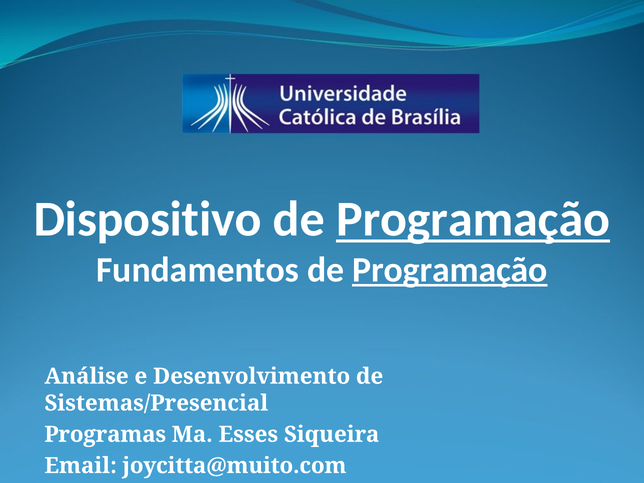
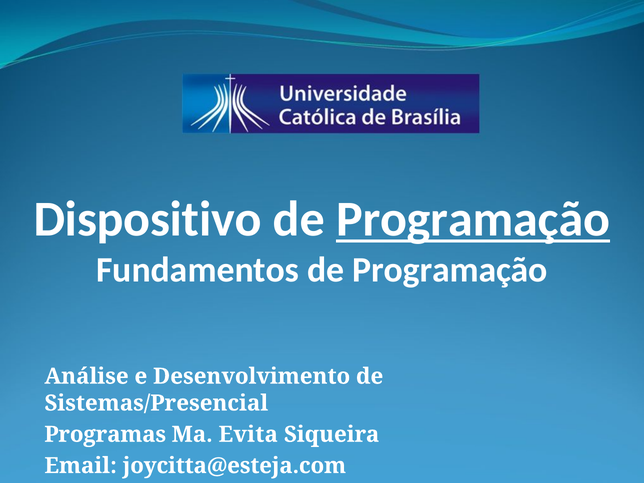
Programação underline: present -> none (450, 270)
Esses: Esses -> Evita (248, 434)
joycitta@muito.com: joycitta@muito.com -> joycitta@esteja.com (234, 466)
